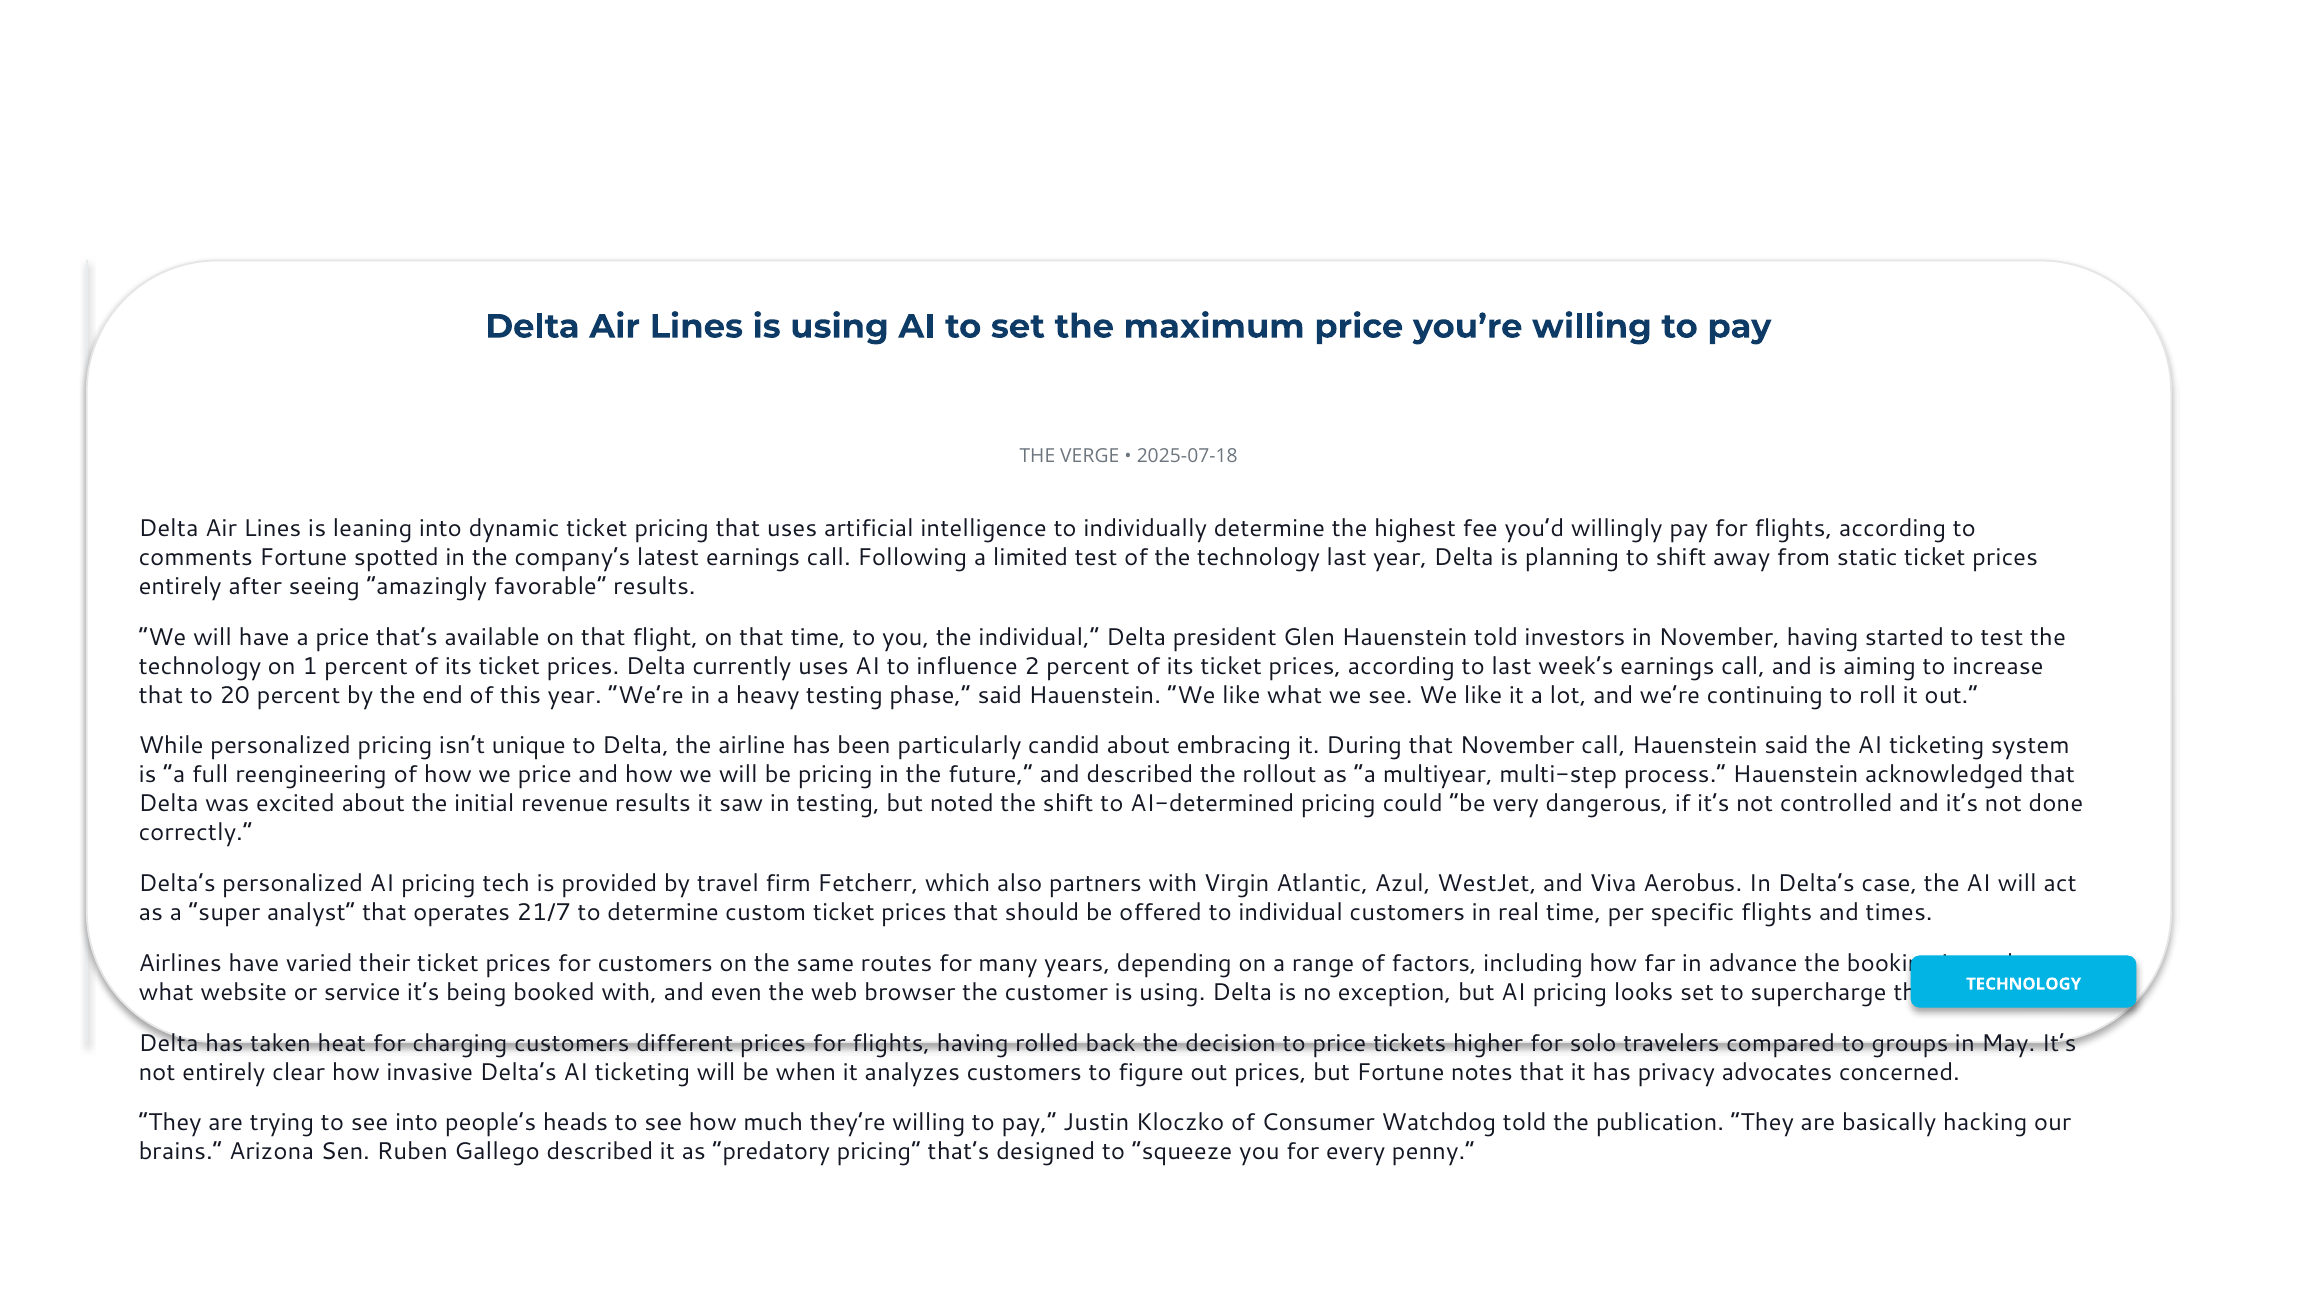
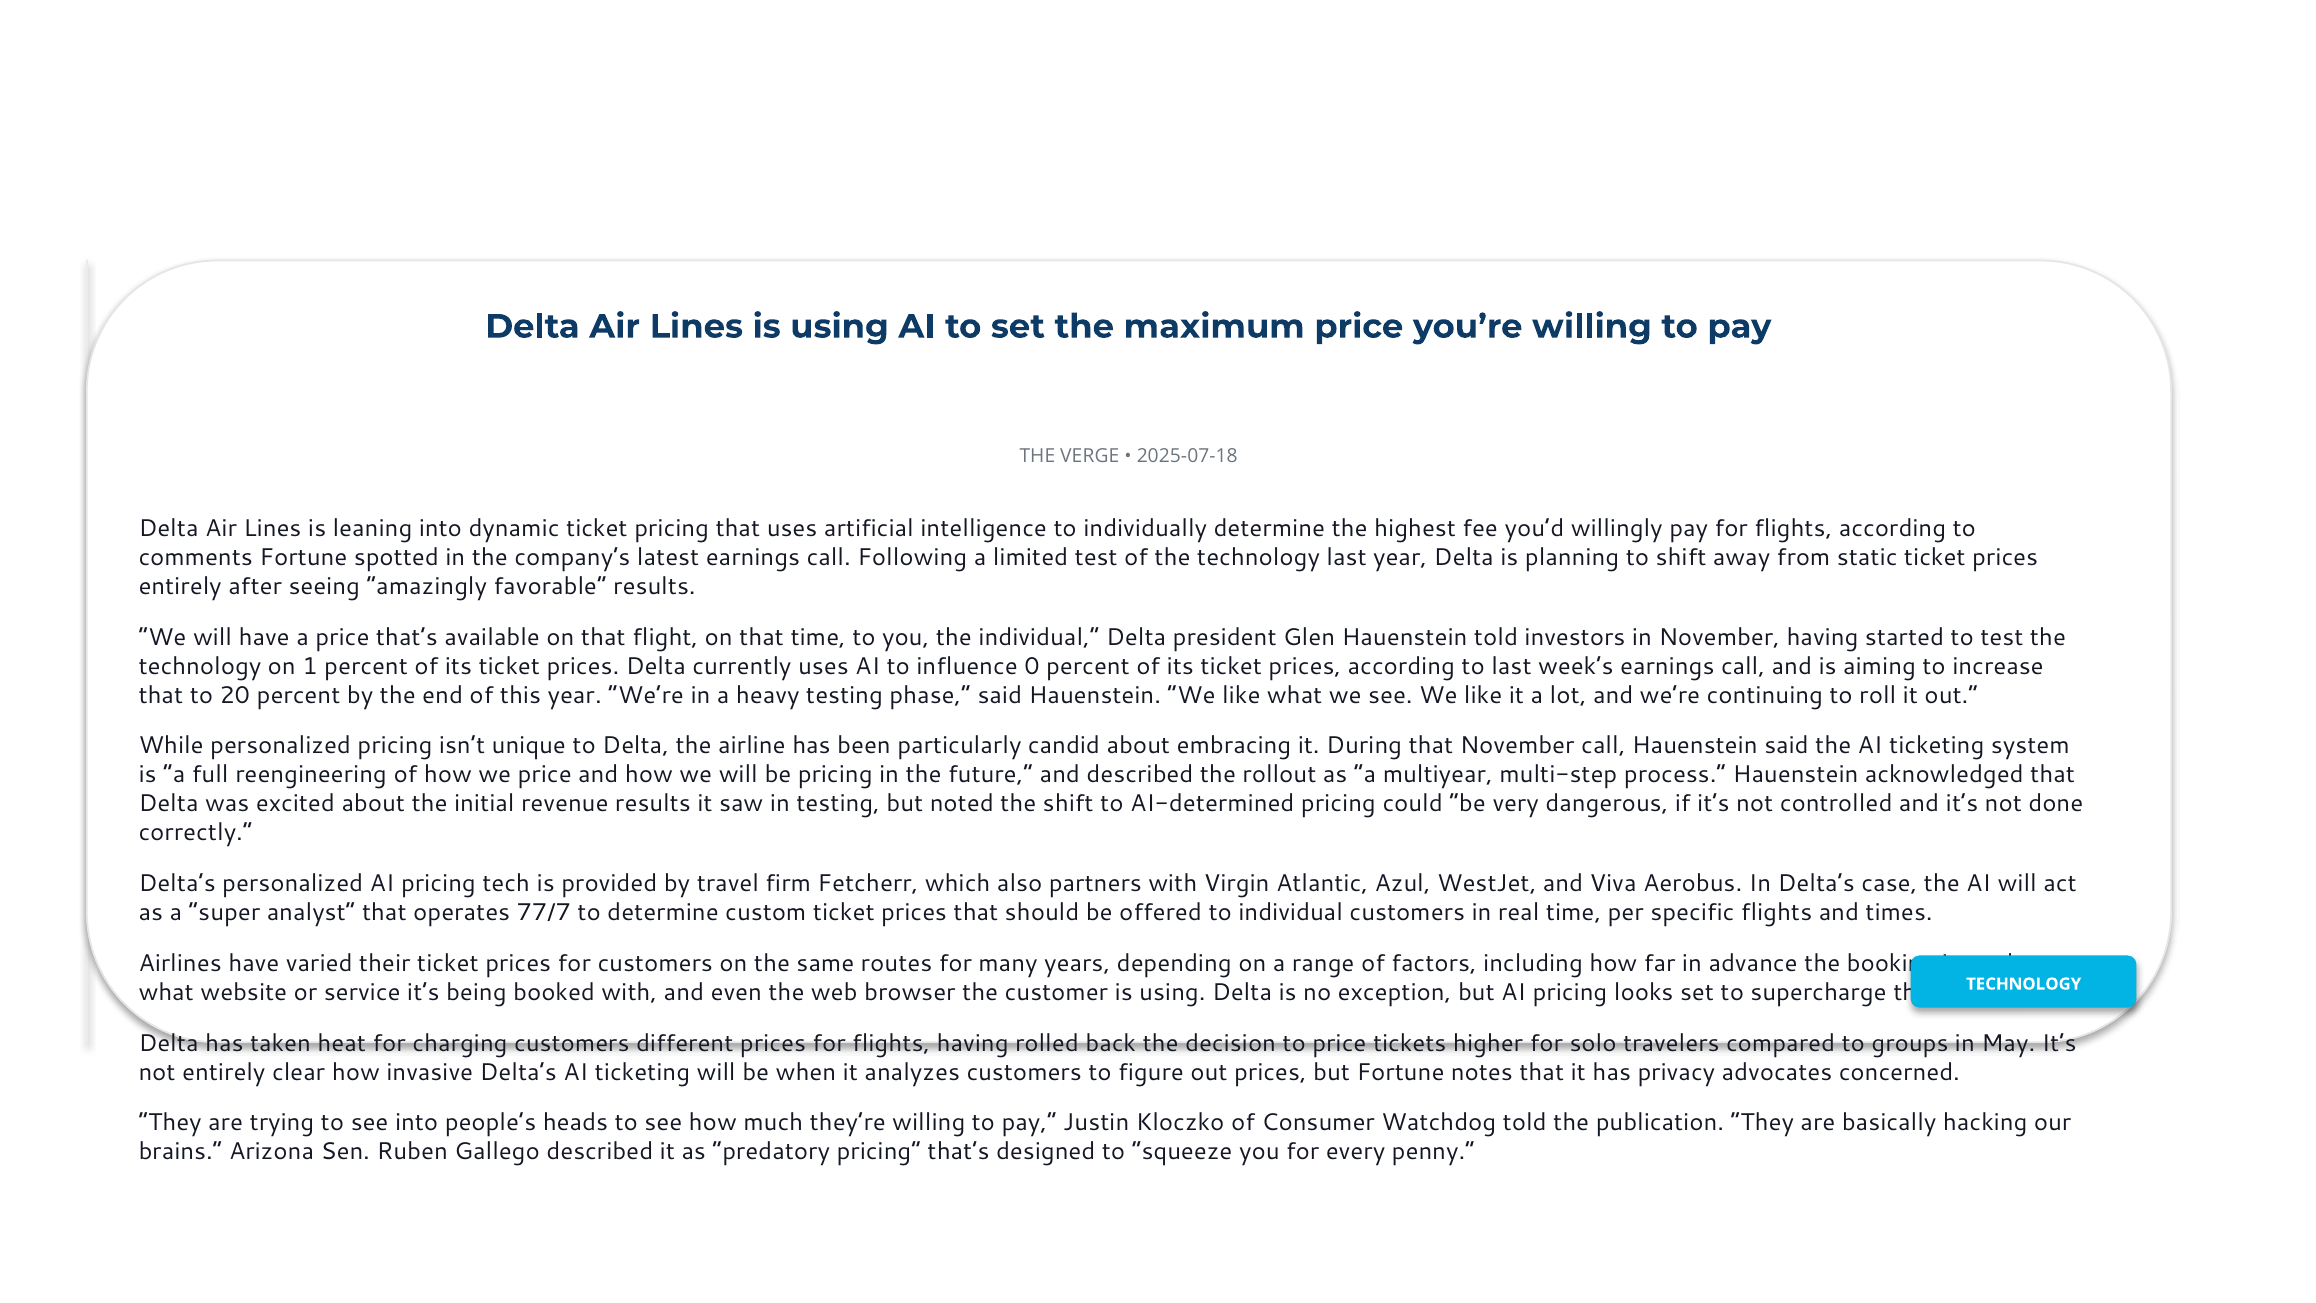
2: 2 -> 0 (1032, 666)
21/7: 21/7 -> 77/7 (544, 913)
